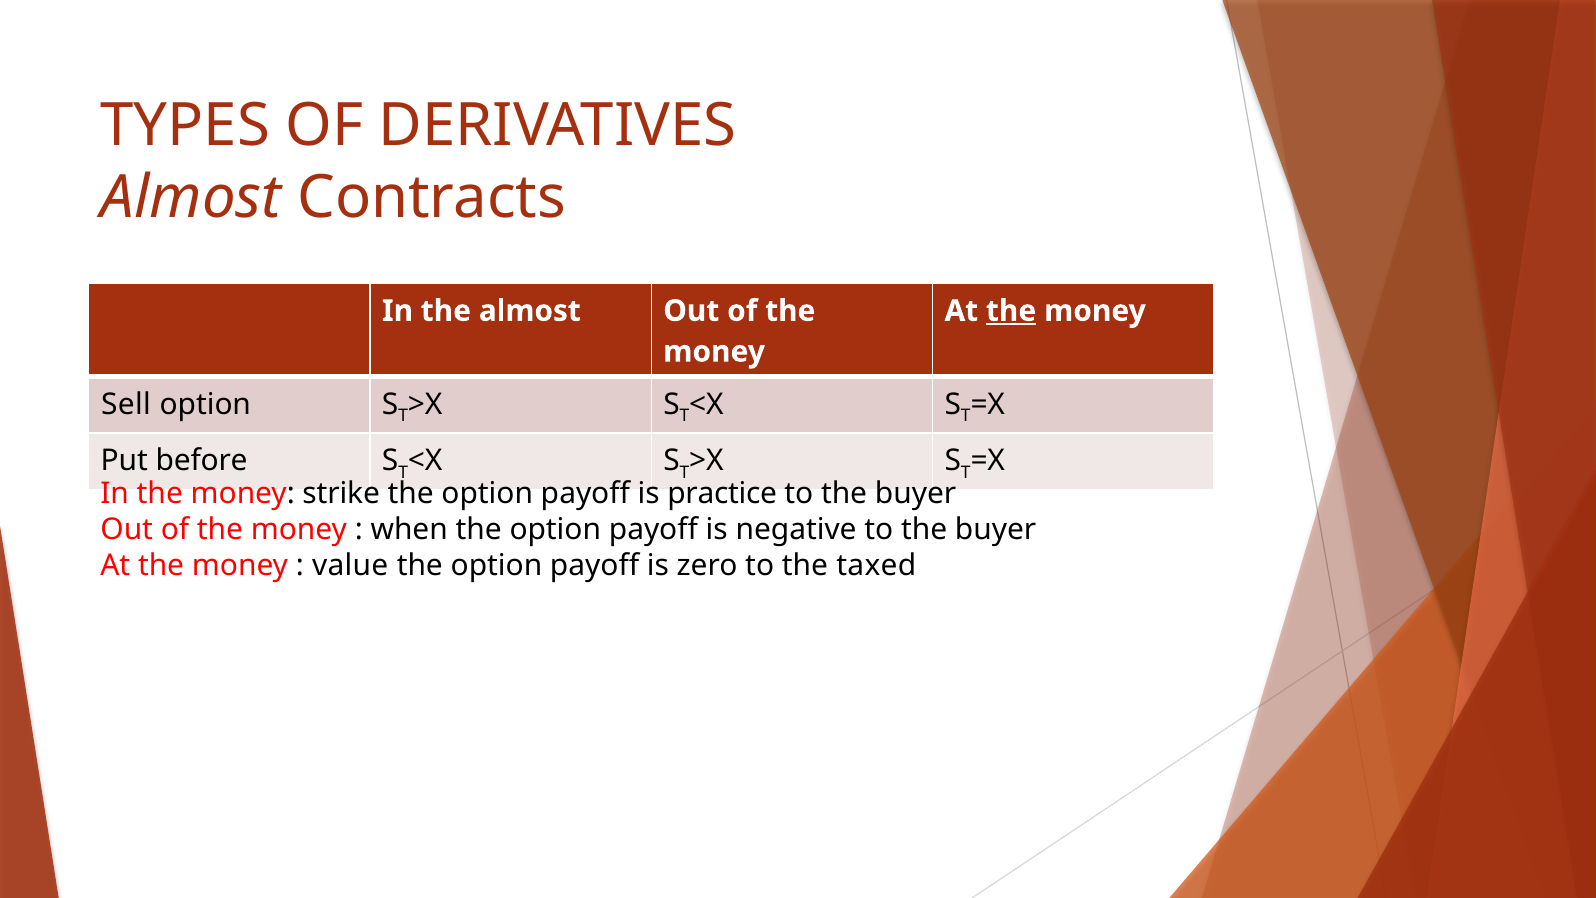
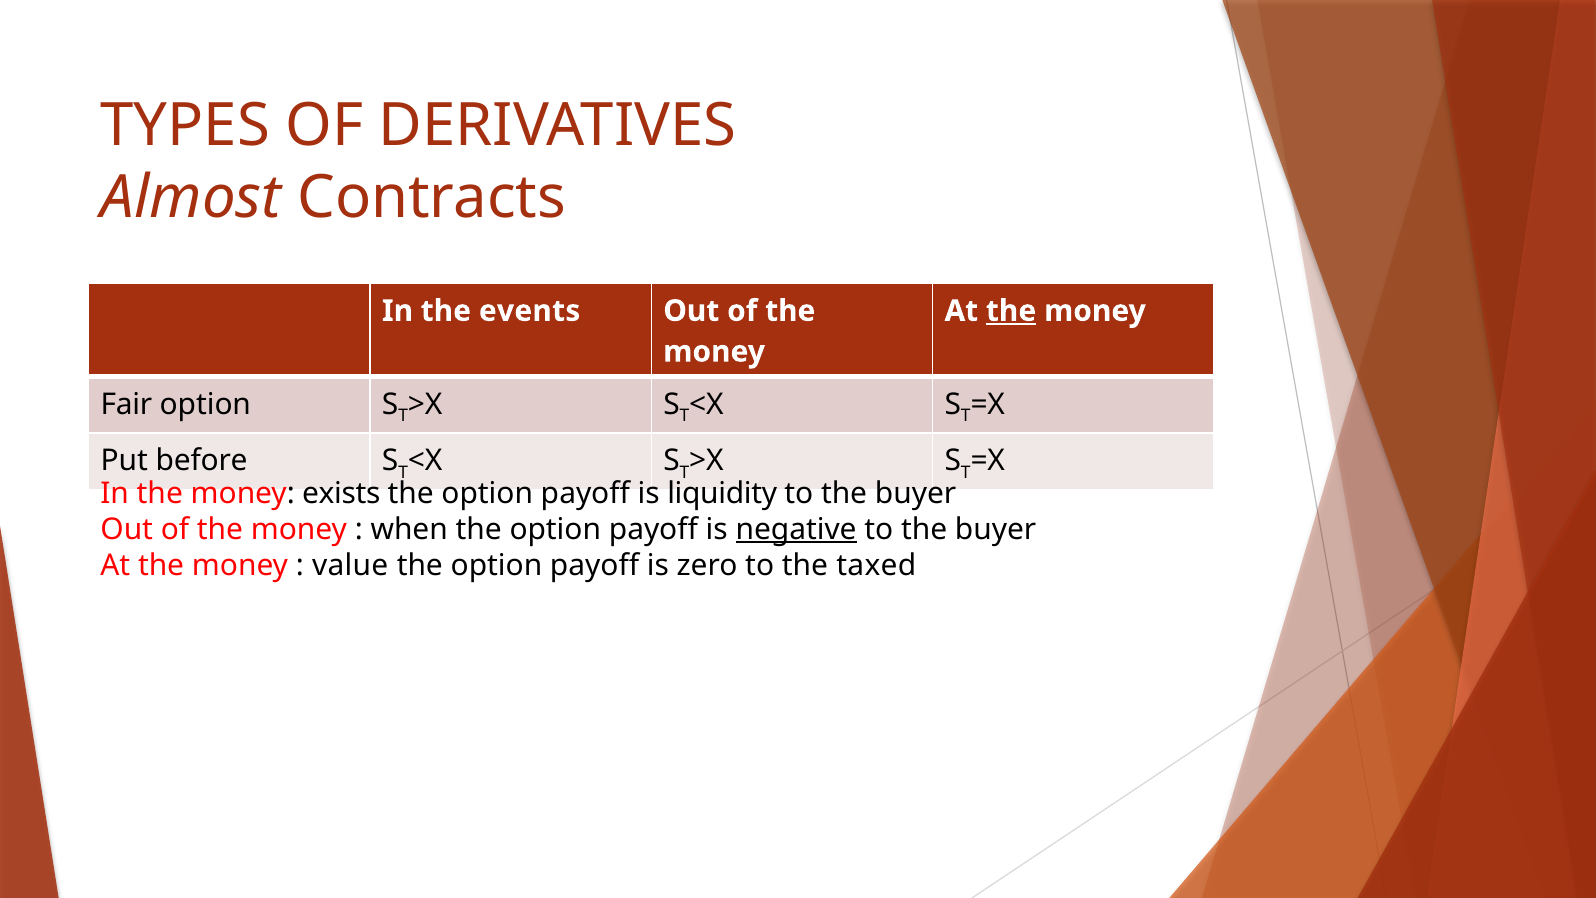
the almost: almost -> events (530, 311)
Sell: Sell -> Fair (126, 404)
strike: strike -> exists (341, 493)
practice: practice -> liquidity (722, 493)
negative underline: none -> present (796, 529)
